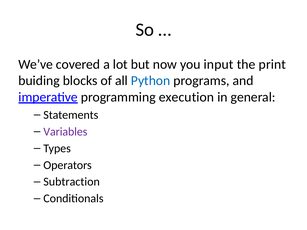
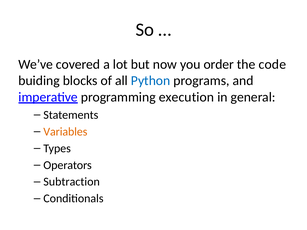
input: input -> order (219, 64)
print: print -> code (272, 64)
Variables colour: purple -> orange (65, 132)
